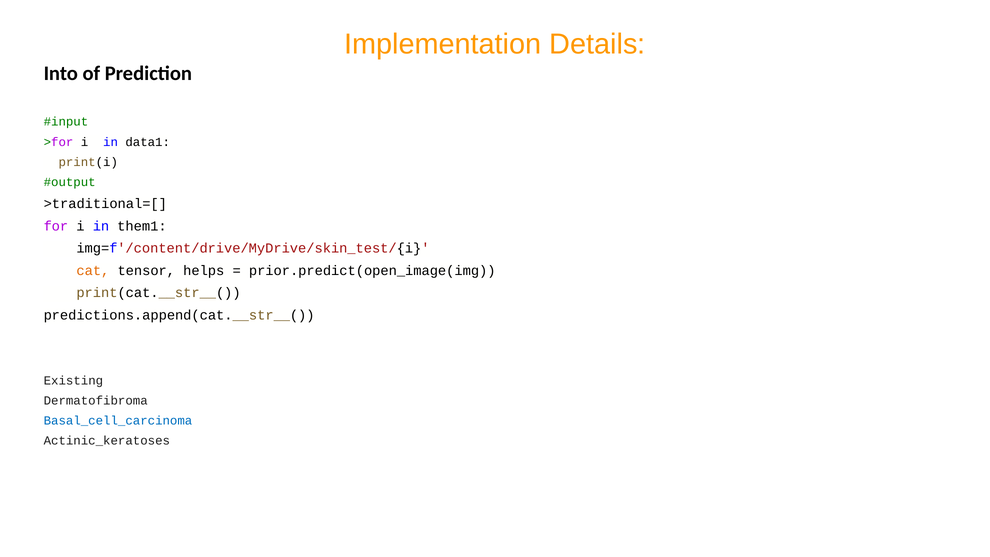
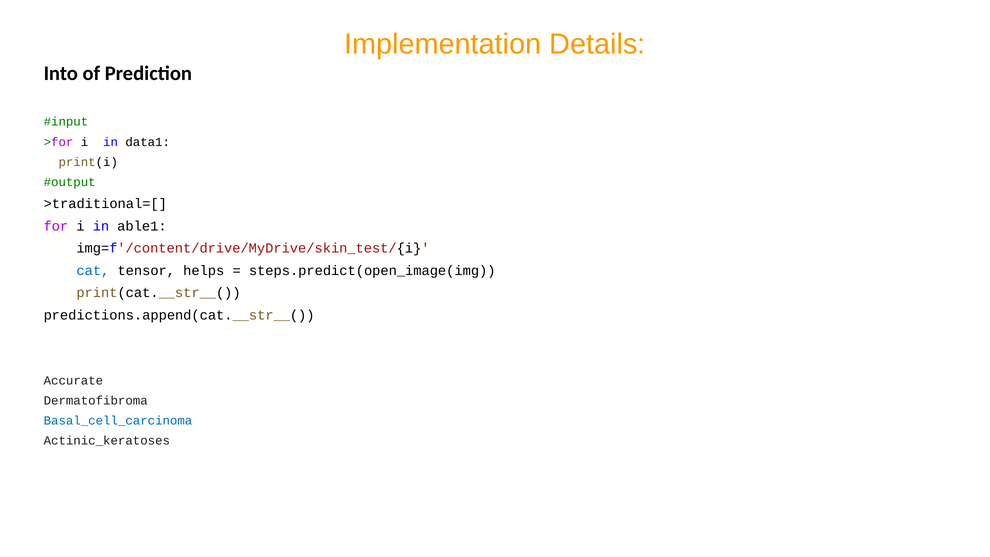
them1: them1 -> able1 (142, 226)
cat colour: orange -> blue (93, 271)
prior.predict(open_image(img: prior.predict(open_image(img -> steps.predict(open_image(img (372, 271)
Existing: Existing -> Accurate (73, 381)
